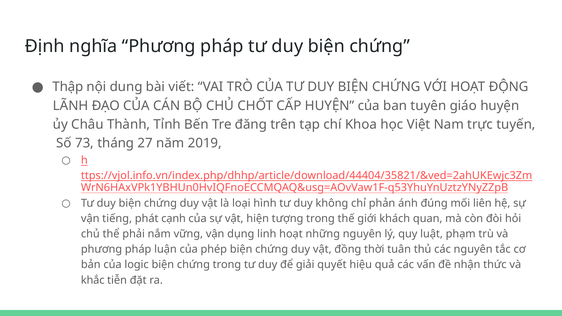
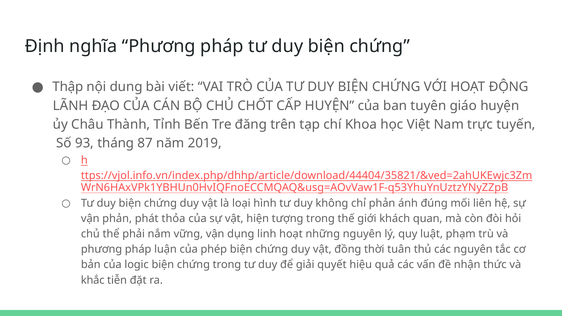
73: 73 -> 93 (84, 143)
27: 27 -> 87 (145, 143)
vận tiếng: tiếng -> phản (117, 219)
cạnh: cạnh -> thỏa (173, 219)
